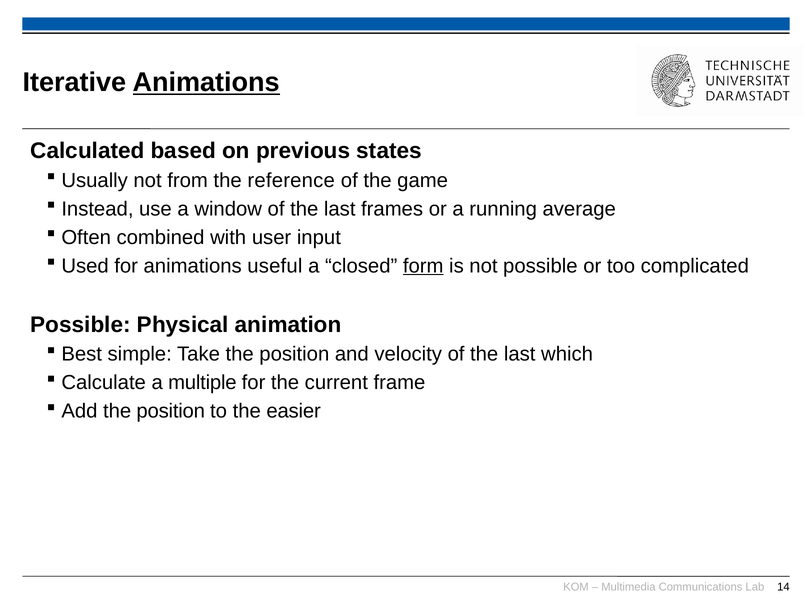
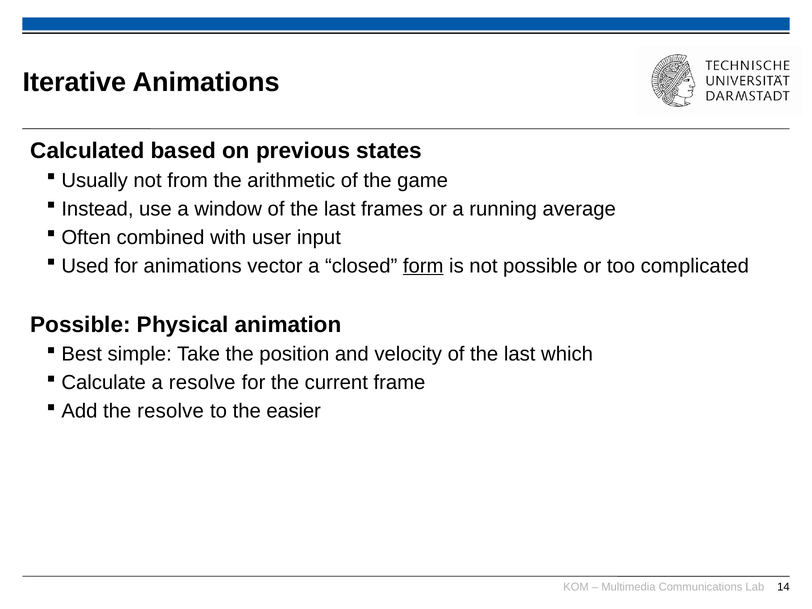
Animations underline: present -> none (206, 82)
reference: reference -> arithmetic (291, 181)
useful: useful -> vector (275, 266)
a multiple: multiple -> resolve (202, 383)
Add the position: position -> resolve (171, 411)
